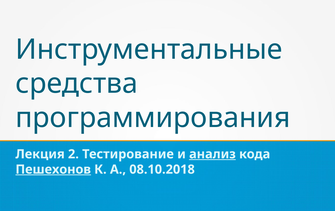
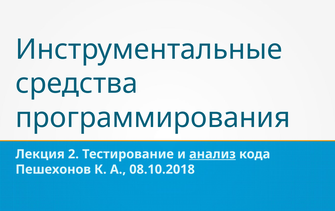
Пешехонов underline: present -> none (53, 170)
